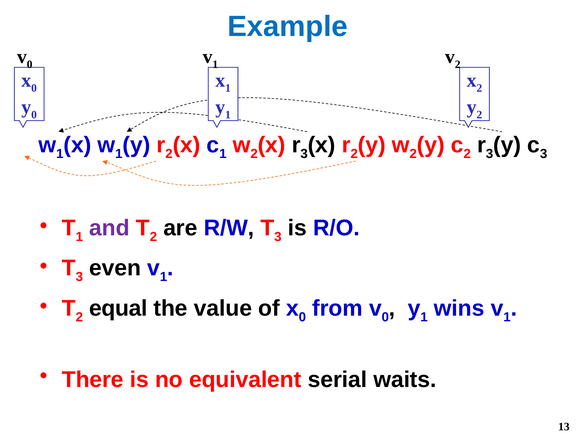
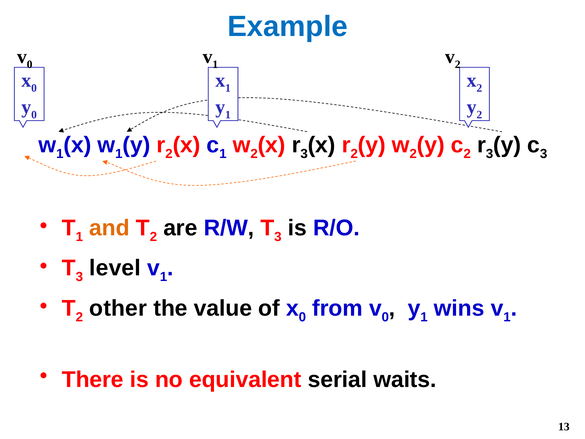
and colour: purple -> orange (109, 228)
even: even -> level (115, 268)
equal: equal -> other (118, 308)
